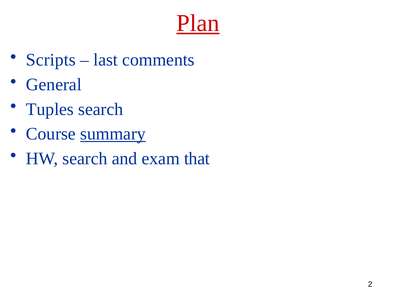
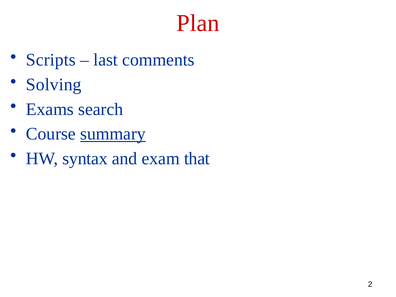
Plan underline: present -> none (198, 23)
General: General -> Solving (54, 85)
Tuples: Tuples -> Exams (50, 109)
HW search: search -> syntax (85, 159)
